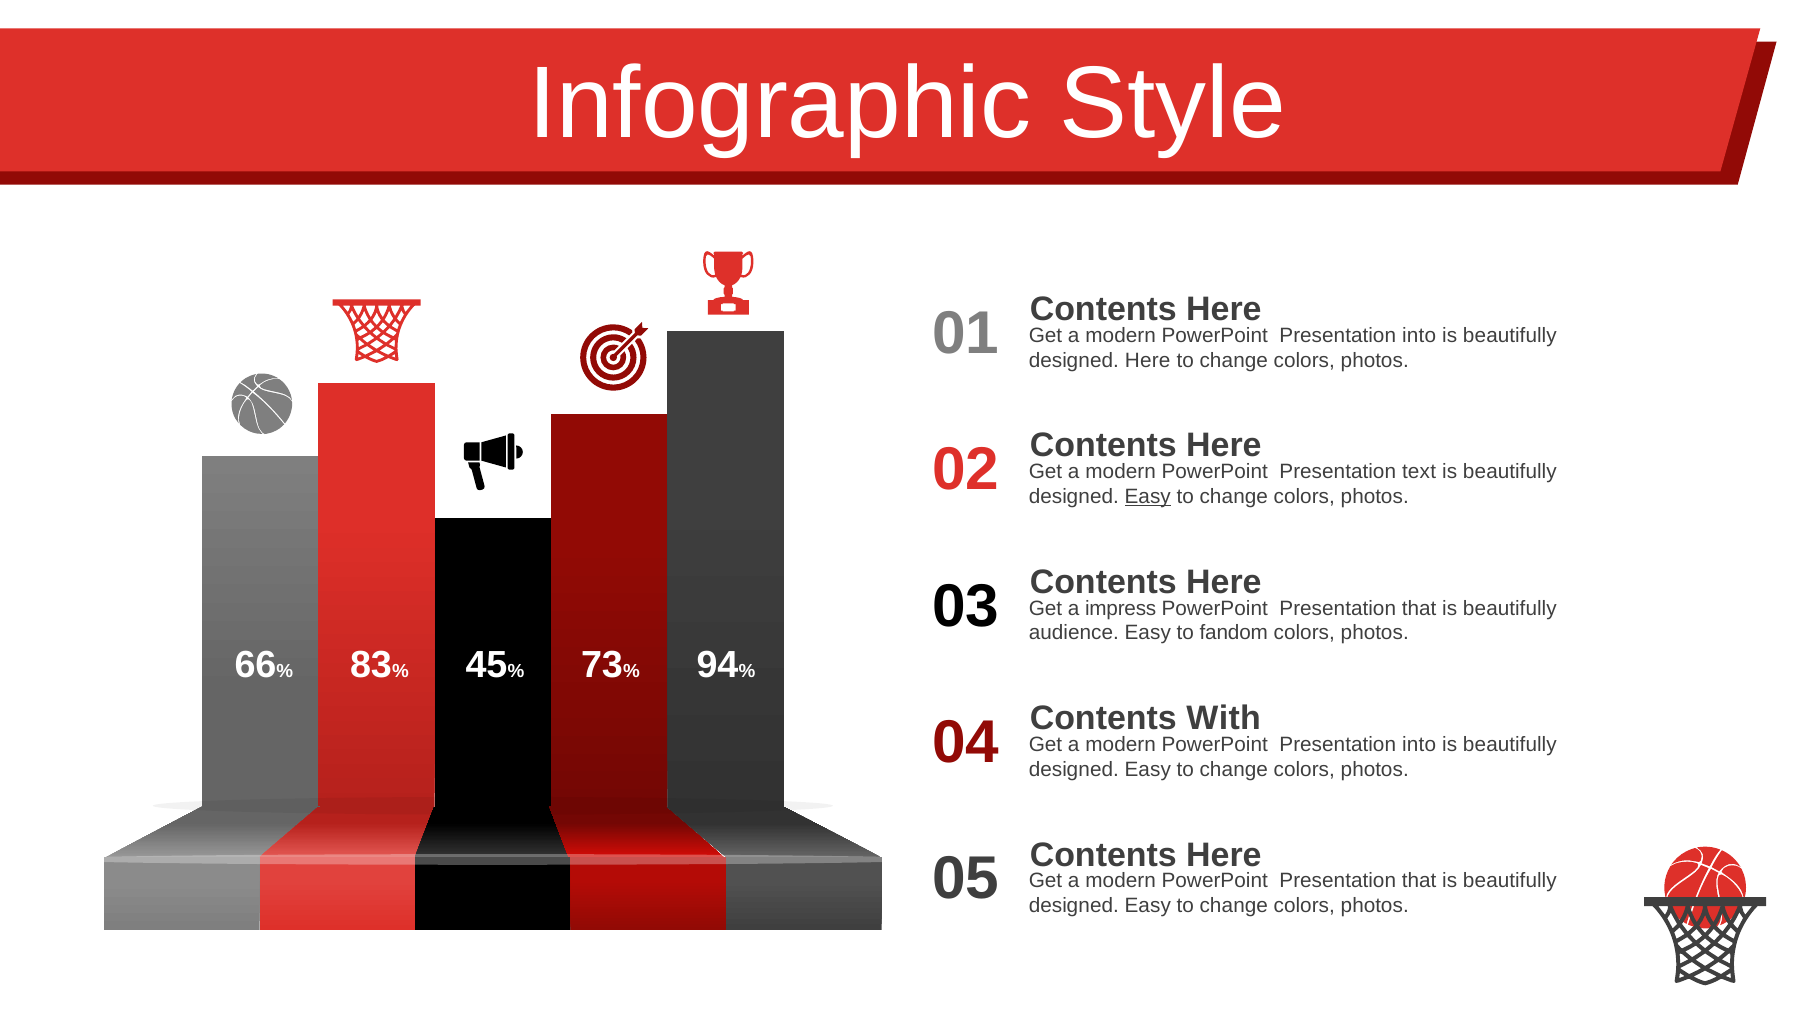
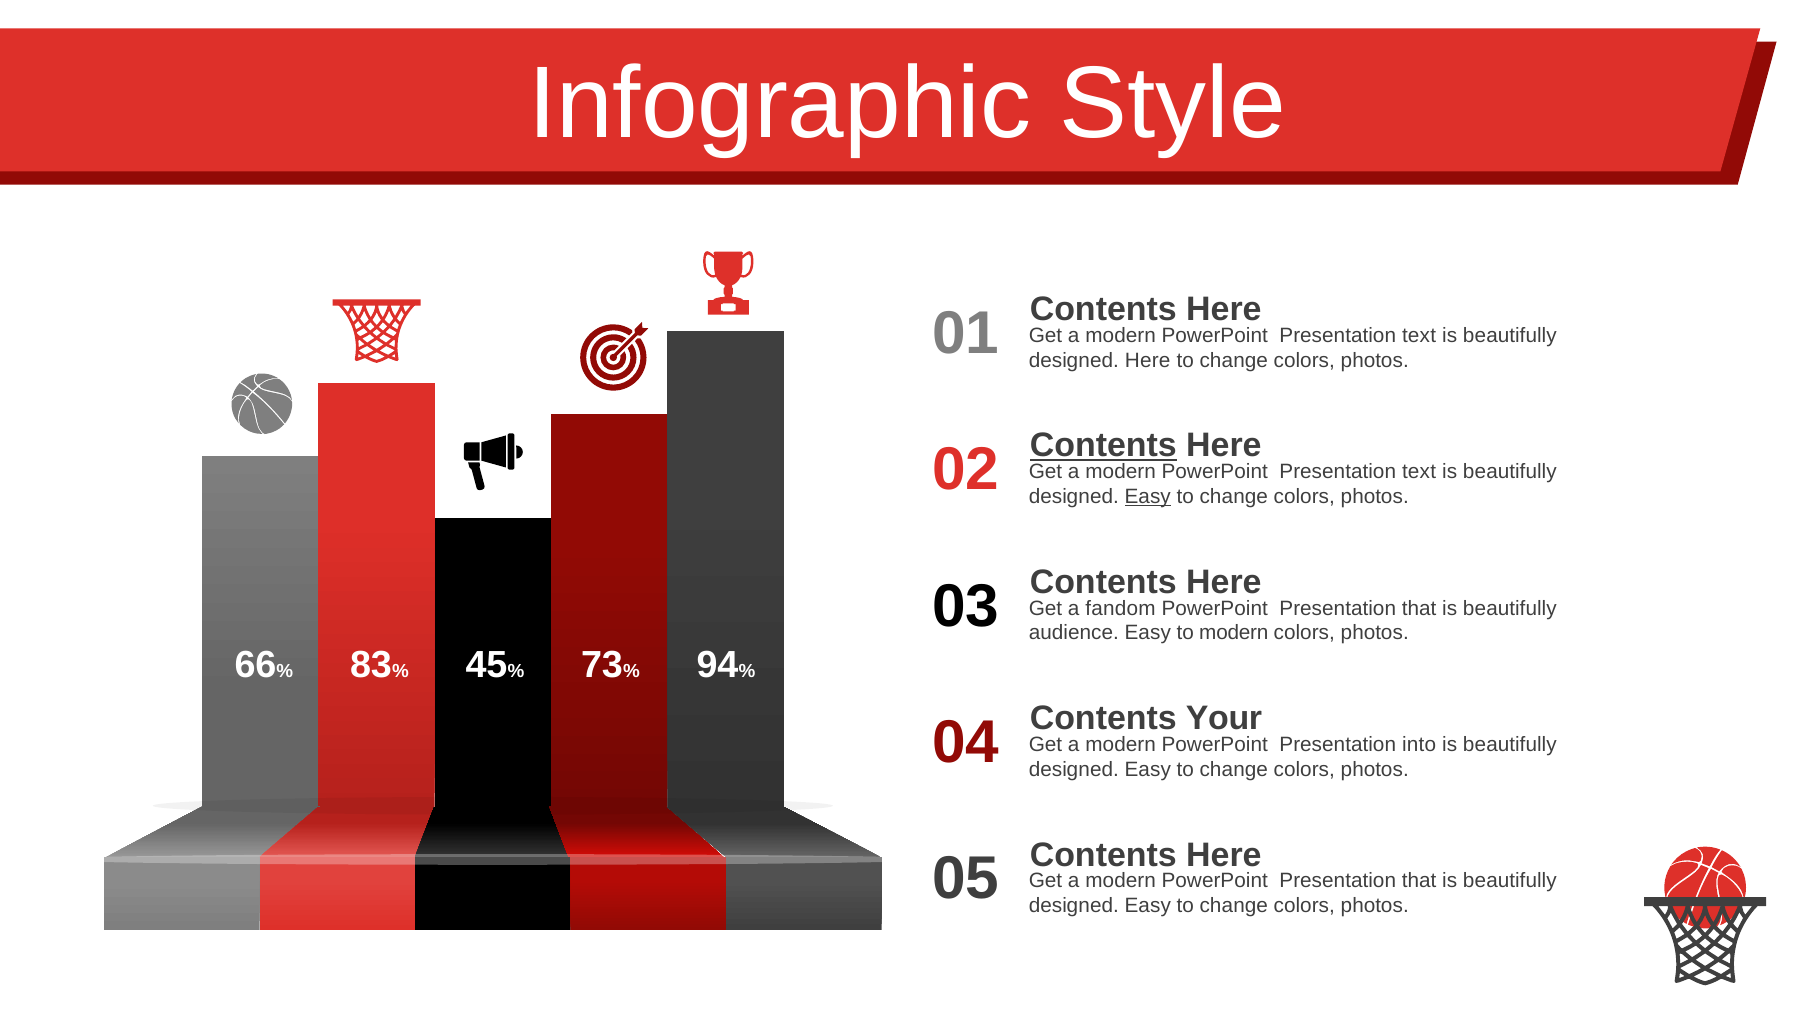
into: into -> text (1419, 335)
Contents underline: none -> present (1103, 446)
impress: impress -> fandom (1120, 608)
to fandom: fandom -> modern (1234, 633)
With: With -> Your (1224, 719)
